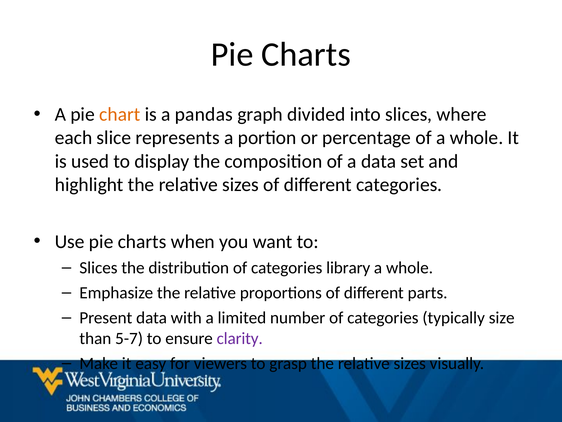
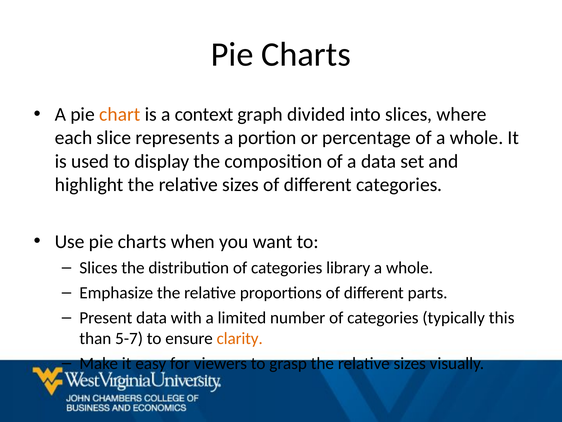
pandas: pandas -> context (204, 114)
size: size -> this (502, 317)
clarity colour: purple -> orange (240, 338)
